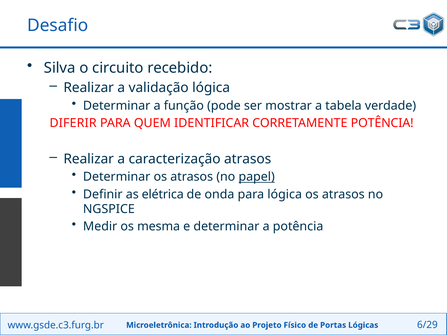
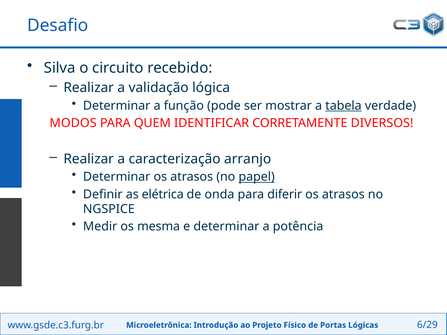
tabela underline: none -> present (343, 106)
DIFERIR: DIFERIR -> MODOS (73, 123)
CORRETAMENTE POTÊNCIA: POTÊNCIA -> DIVERSOS (382, 123)
caracterização atrasos: atrasos -> arranjo (248, 159)
para lógica: lógica -> diferir (285, 194)
